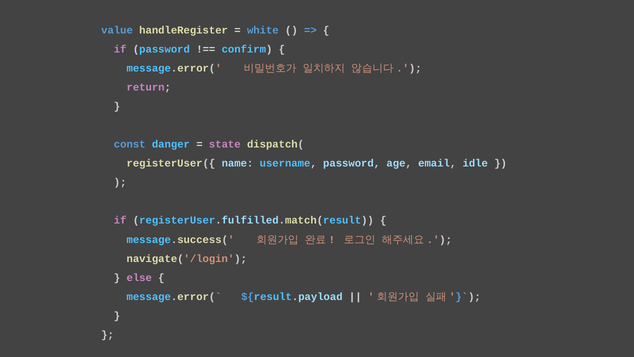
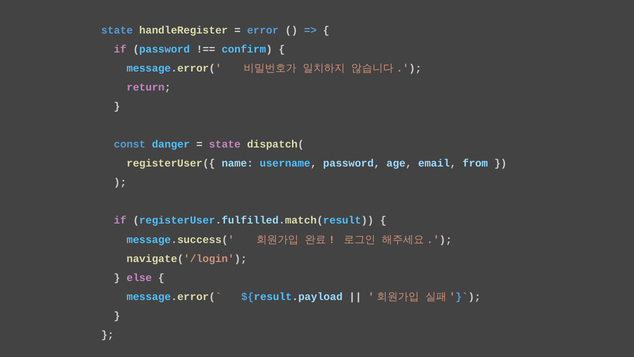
value: value -> state (117, 30)
white: white -> error (263, 30)
idle: idle -> from (475, 163)
